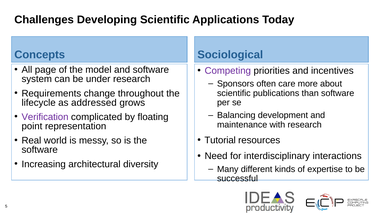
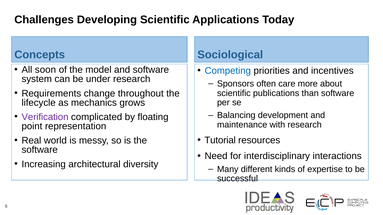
page: page -> soon (45, 70)
Competing colour: purple -> blue (228, 71)
addressed: addressed -> mechanics (94, 103)
